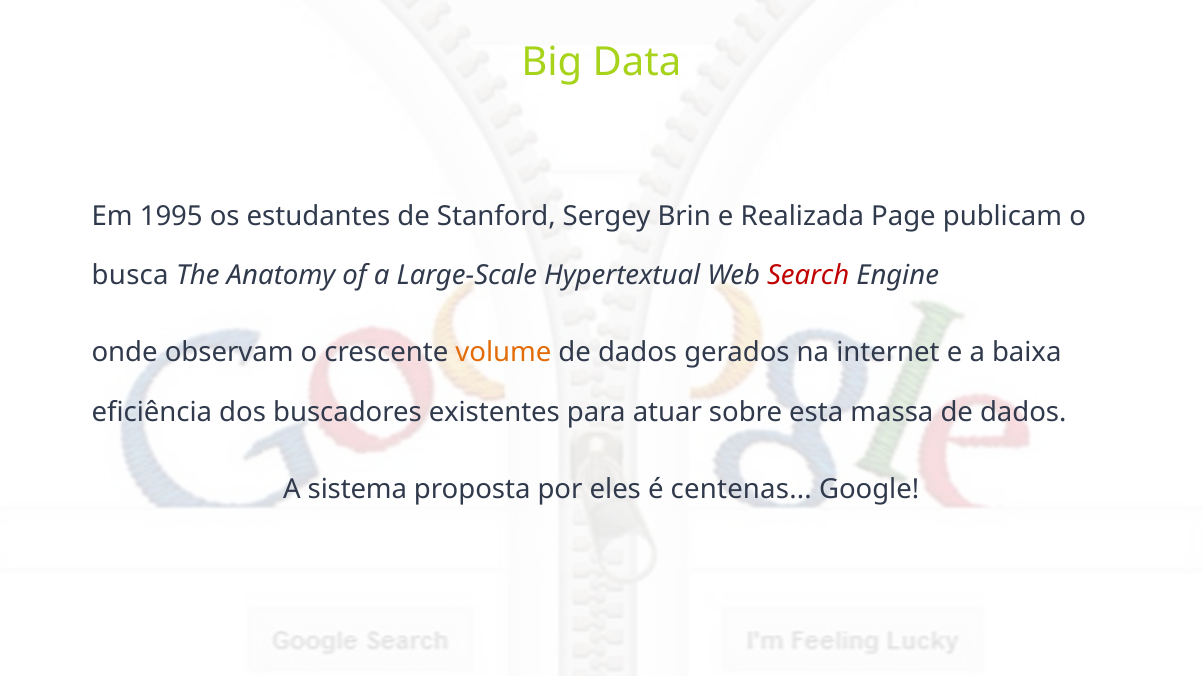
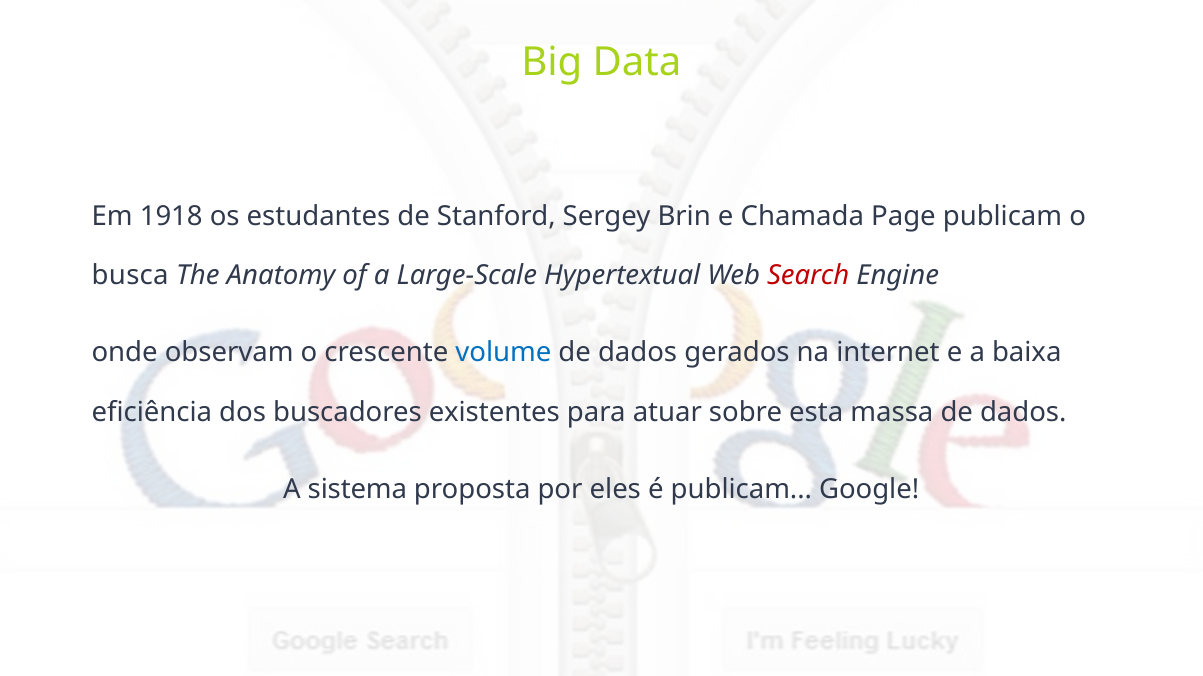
1995: 1995 -> 1918 (171, 216)
Realizada: Realizada -> Chamada (802, 216)
volume colour: orange -> blue (503, 353)
é centenas: centenas -> publicam (741, 490)
